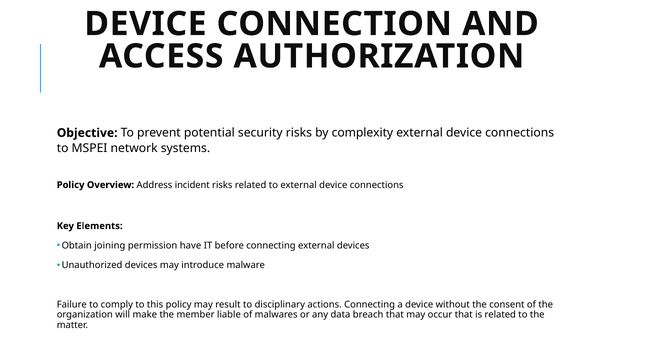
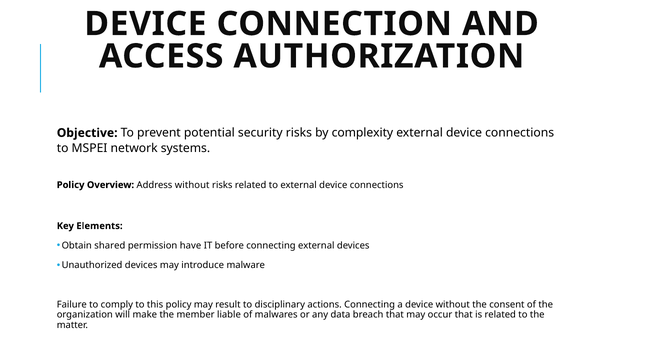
Address incident: incident -> without (192, 185)
joining: joining -> shared (110, 246)
